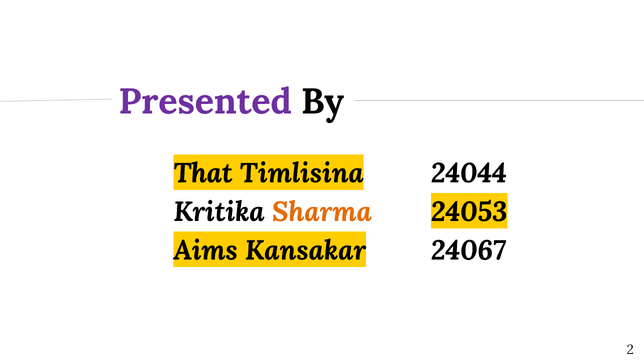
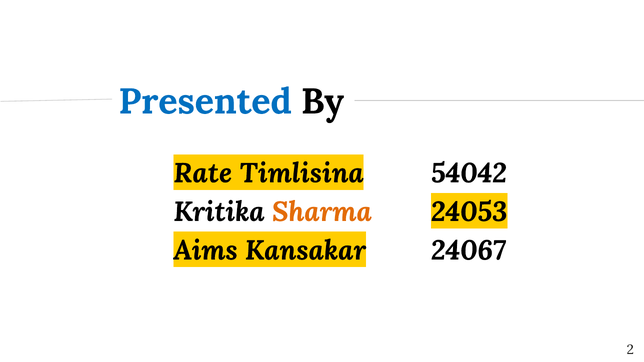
Presented colour: purple -> blue (205, 102)
That: That -> Rate (203, 173)
24044: 24044 -> 54042 (469, 173)
